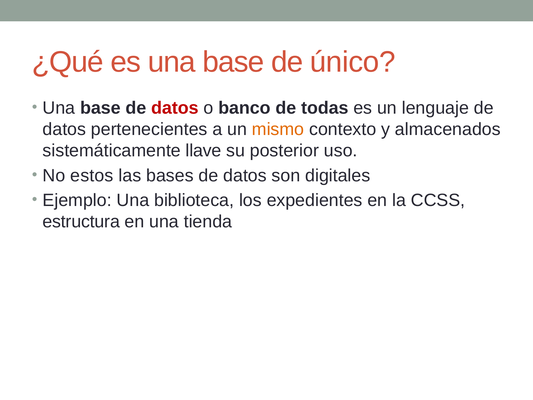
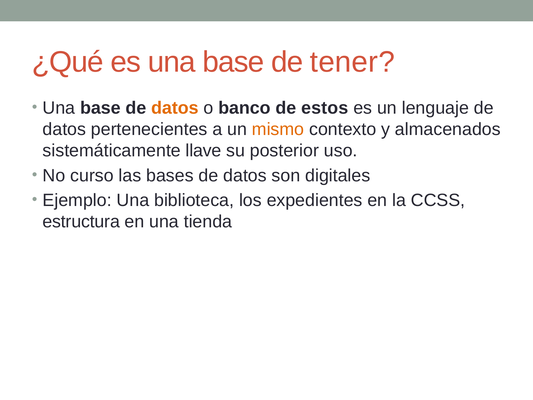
único: único -> tener (352, 62)
datos colour: red -> orange (175, 108)
todas: todas -> estos (325, 108)
estos: estos -> curso (92, 175)
